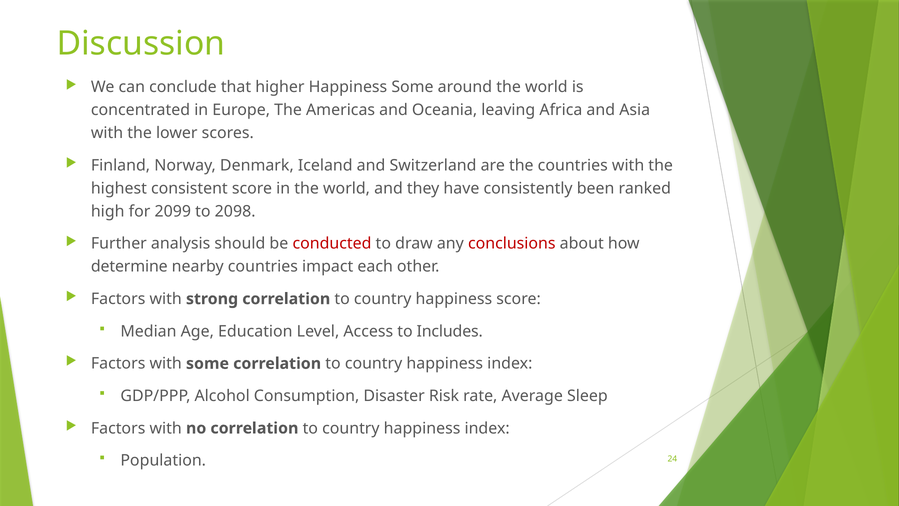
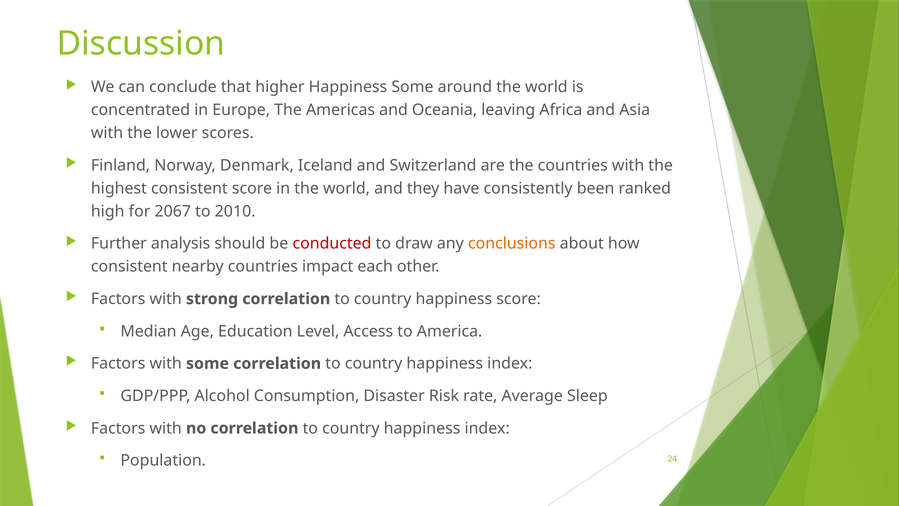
2099: 2099 -> 2067 (173, 211)
2098: 2098 -> 2010 (235, 211)
conclusions colour: red -> orange (512, 244)
determine: determine -> consistent (129, 266)
Includes: Includes -> America (450, 331)
